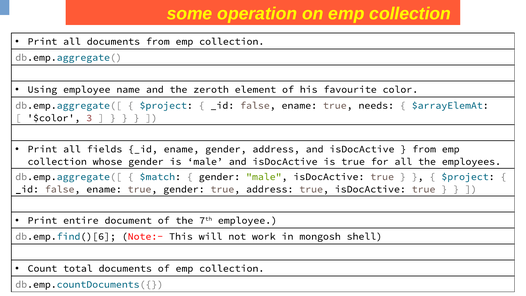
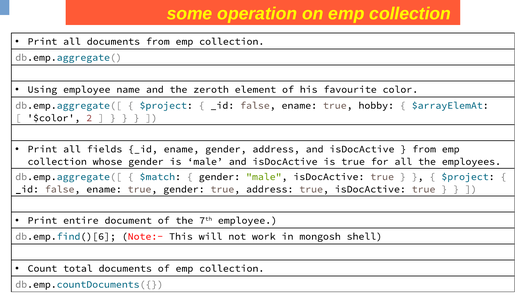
needs: needs -> hobby (376, 105)
3: 3 -> 2 (89, 118)
